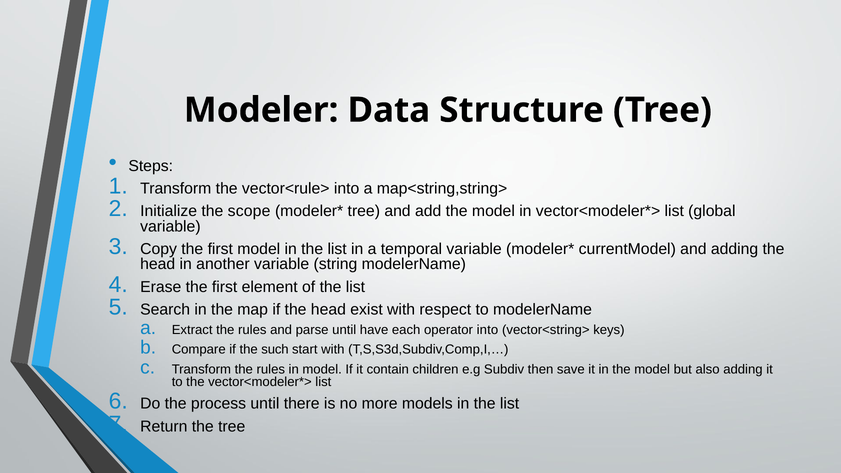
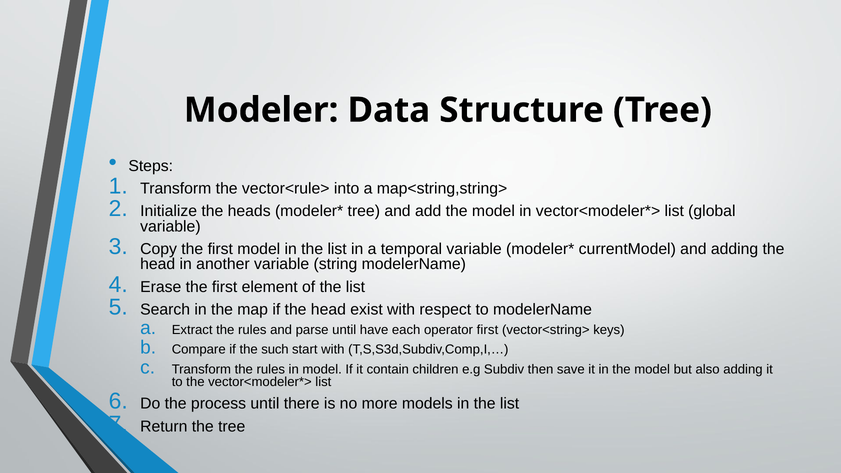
scope: scope -> heads (249, 211)
operator into: into -> first (487, 330)
